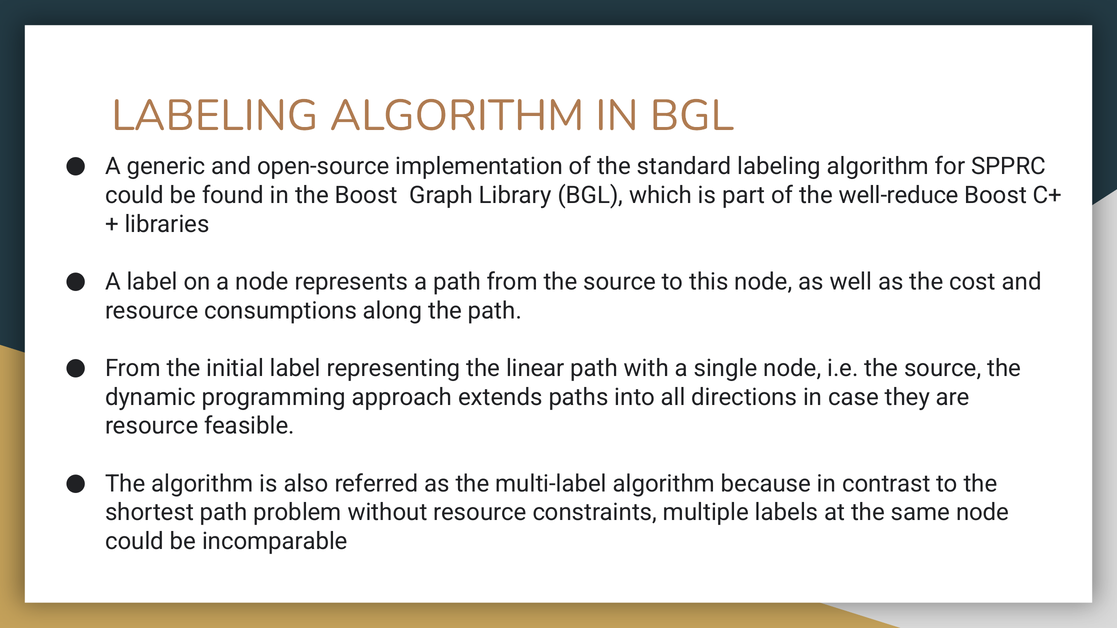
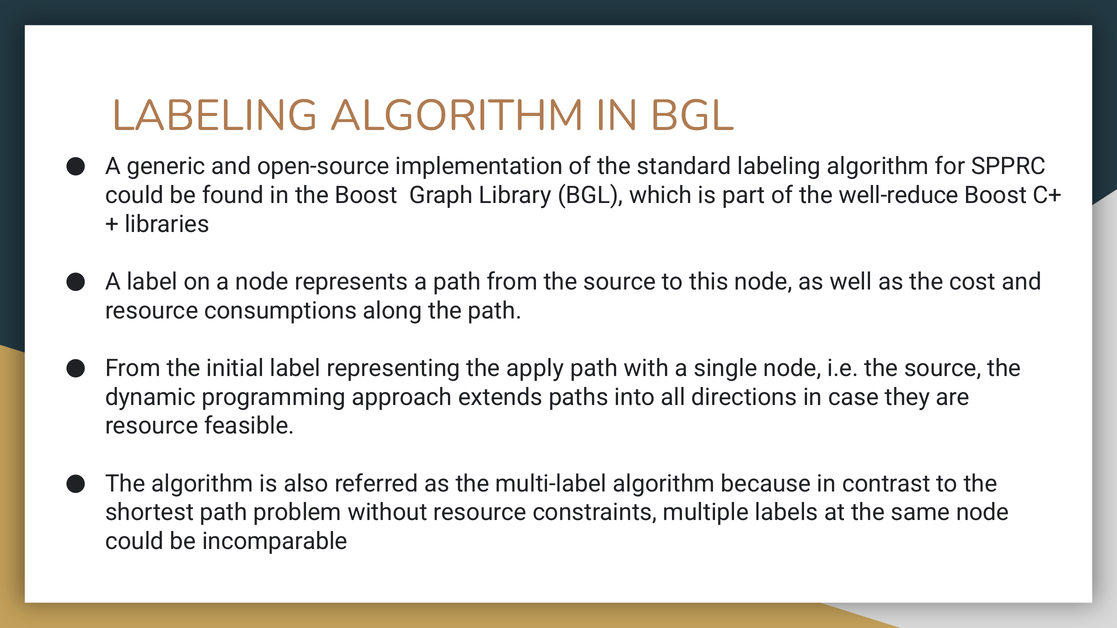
linear: linear -> apply (535, 369)
